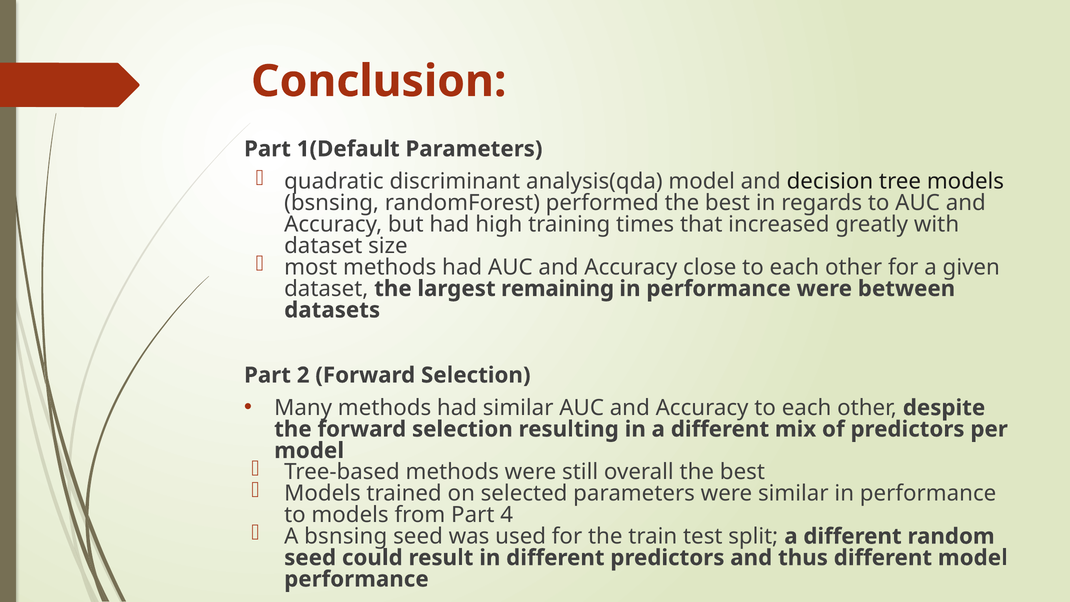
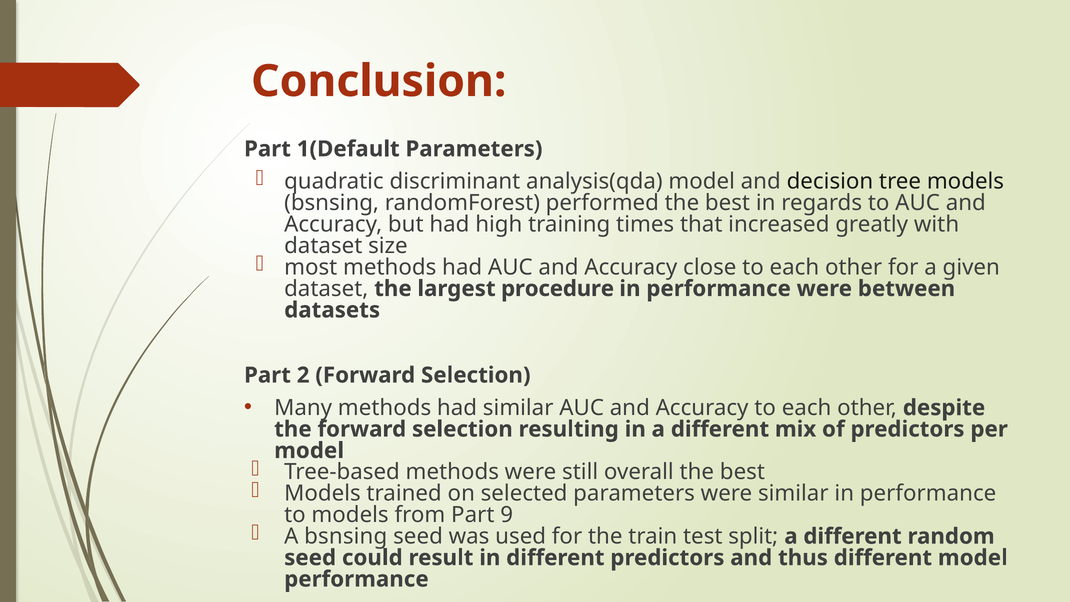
remaining: remaining -> procedure (558, 289)
4: 4 -> 9 (507, 515)
